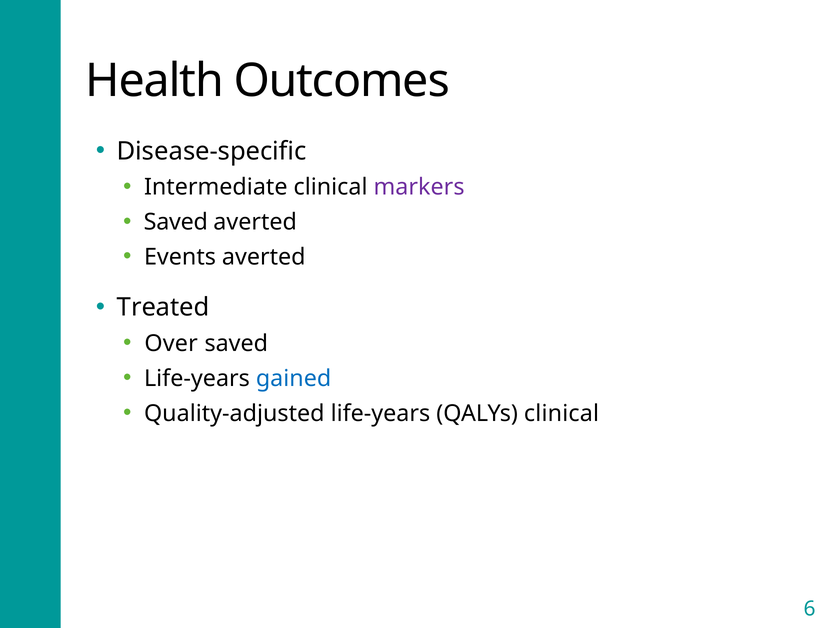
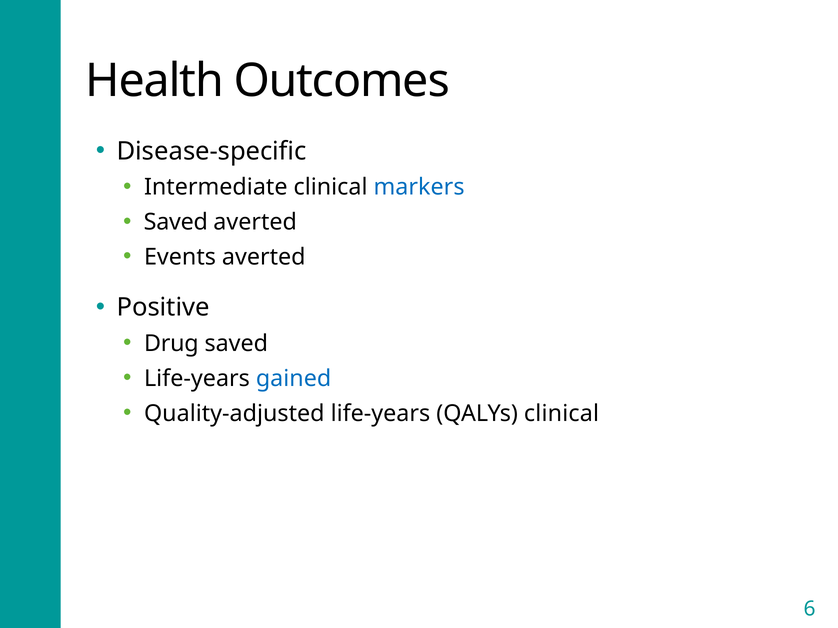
markers colour: purple -> blue (419, 187)
Treated: Treated -> Positive (163, 308)
Over: Over -> Drug (171, 344)
